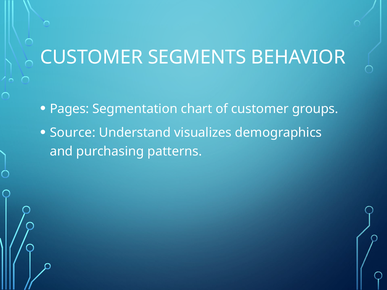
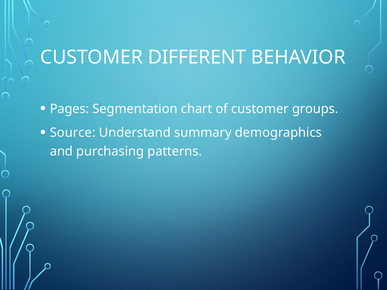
SEGMENTS: SEGMENTS -> DIFFERENT (197, 57)
visualizes: visualizes -> summary (203, 133)
